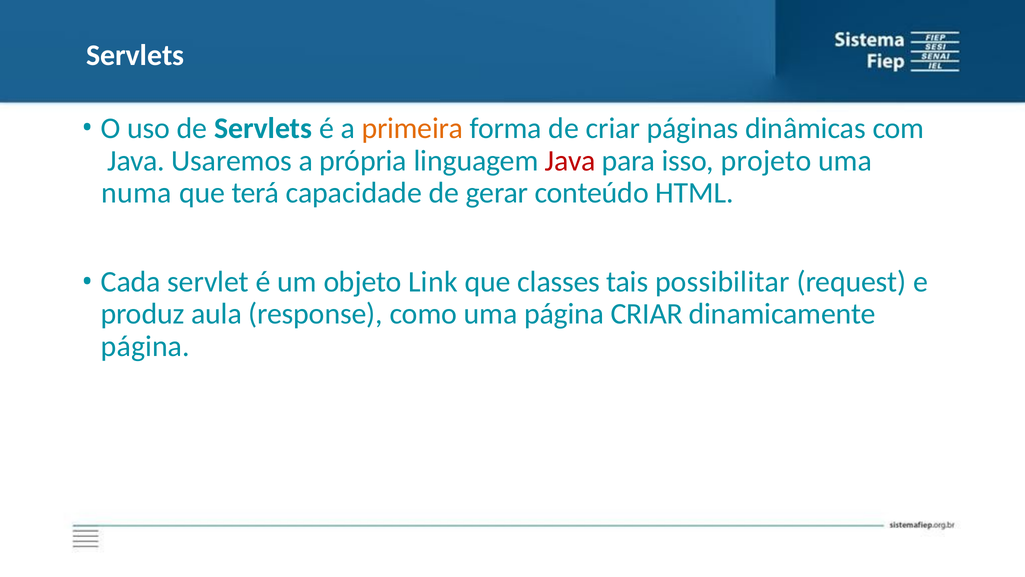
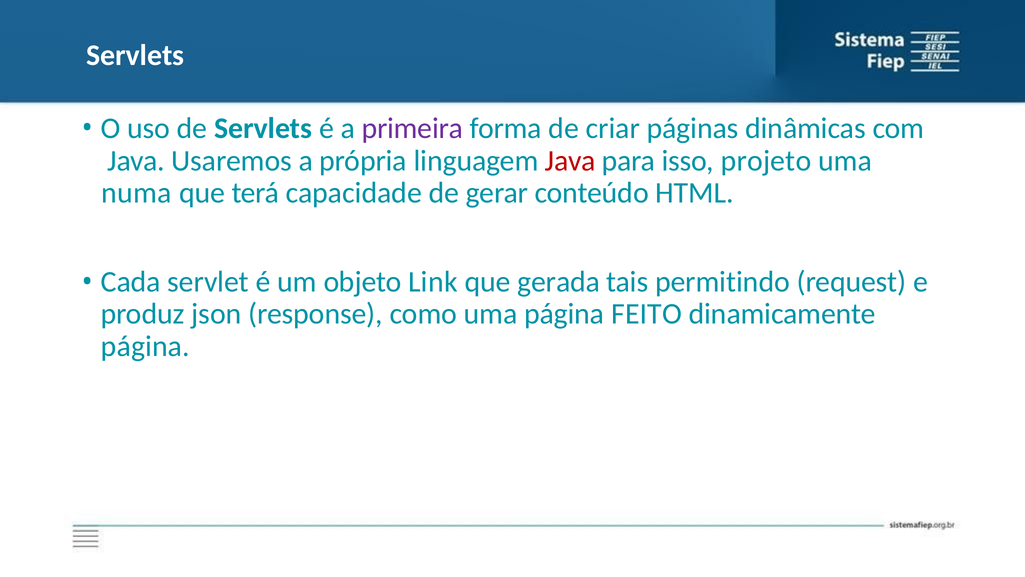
primeira colour: orange -> purple (412, 128)
classes: classes -> gerada (559, 282)
possibilitar: possibilitar -> permitindo (722, 282)
aula: aula -> json (217, 314)
página CRIAR: CRIAR -> FEITO (647, 314)
